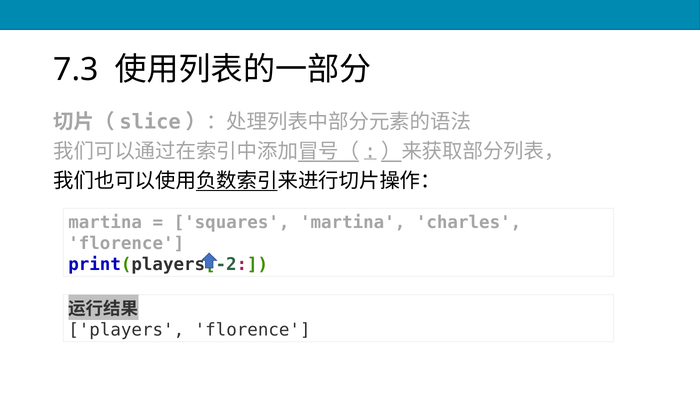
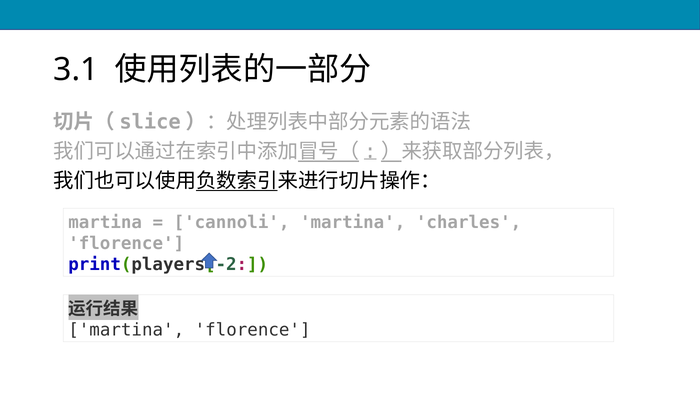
7.3: 7.3 -> 3.1 (76, 69)
squares: squares -> cannoli (232, 222)
players: players -> martina (126, 330)
